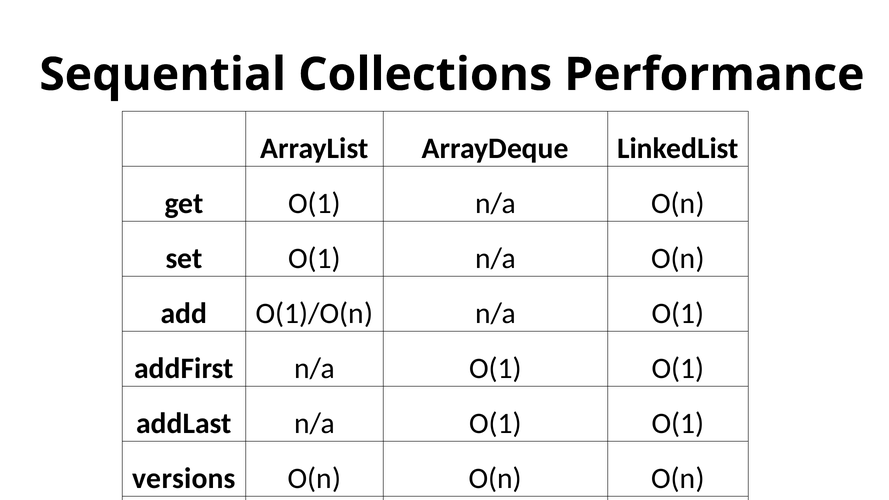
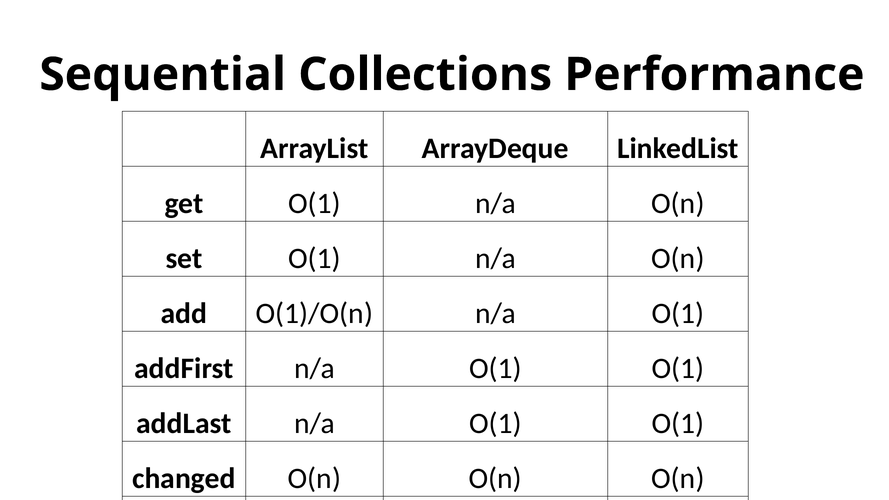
versions: versions -> changed (184, 479)
